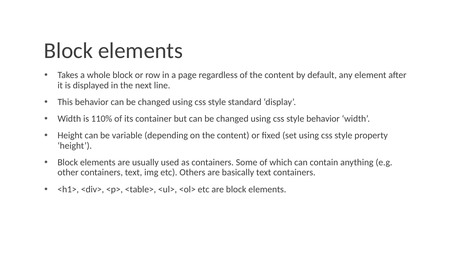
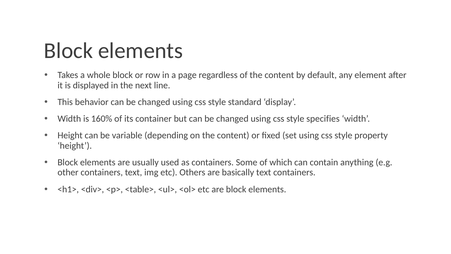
110%: 110% -> 160% (102, 119)
style behavior: behavior -> specifies (323, 119)
